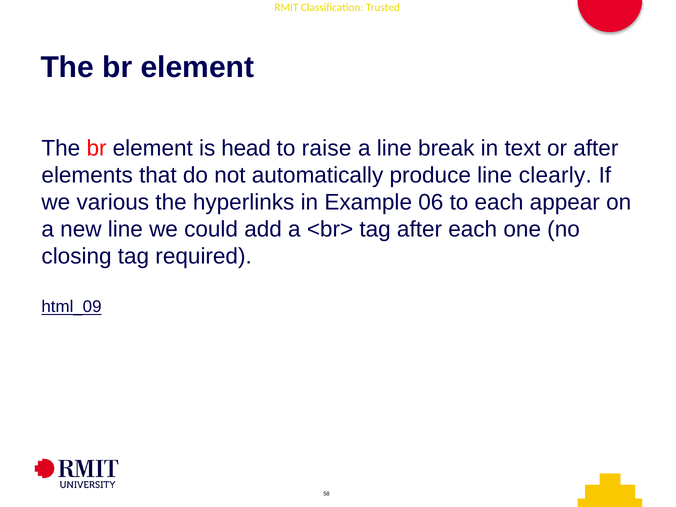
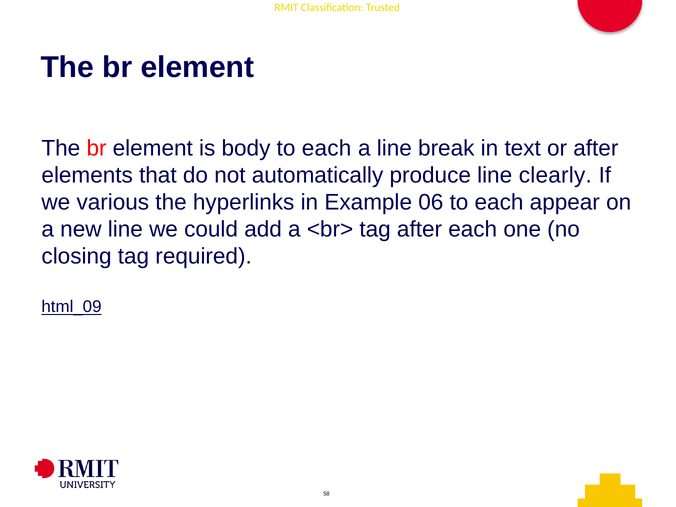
head: head -> body (246, 148)
raise: raise -> each (327, 148)
